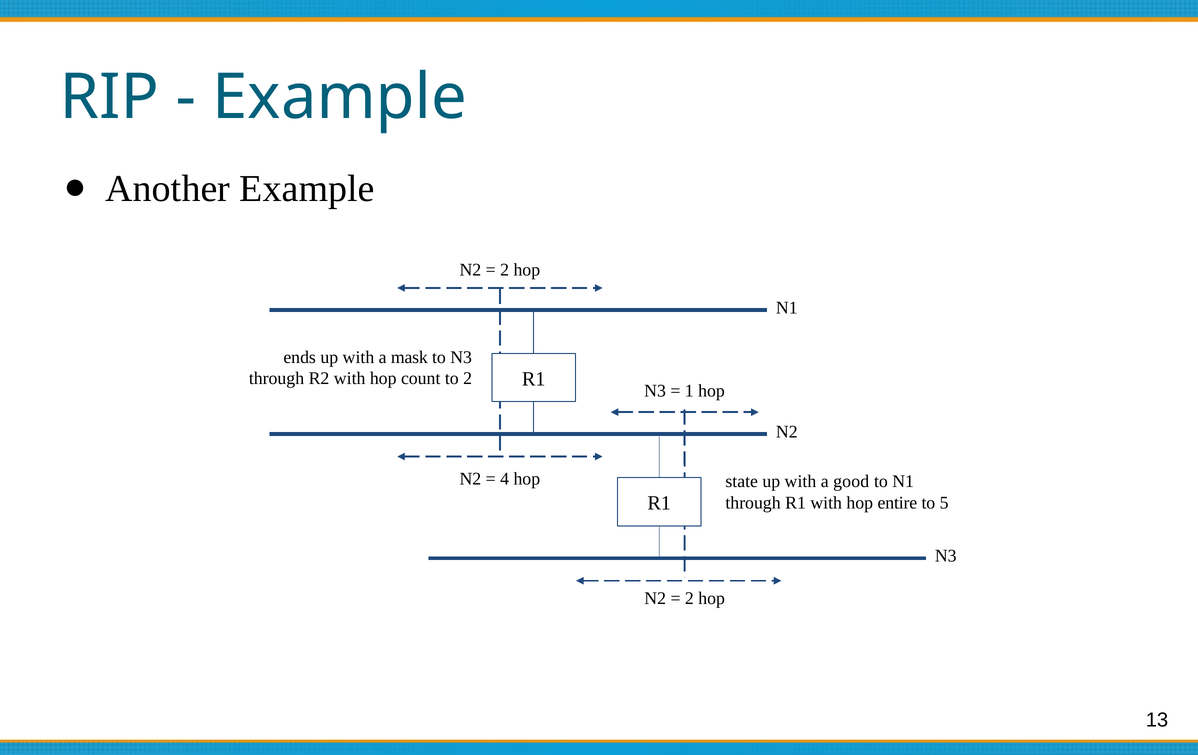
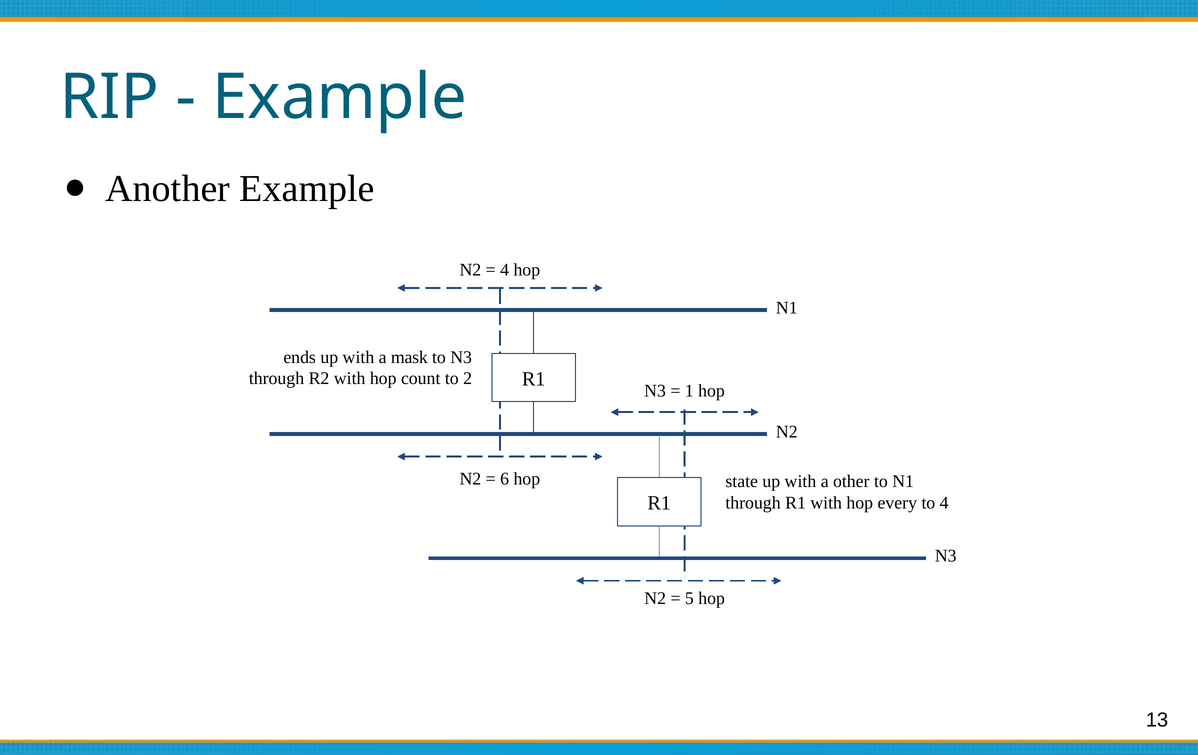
2: 2 -> 4 (505, 270)
4: 4 -> 6 (505, 479)
good: good -> other (851, 481)
entire: entire -> every (897, 503)
to 5: 5 -> 4 (944, 503)
2: 2 -> 5 (689, 598)
